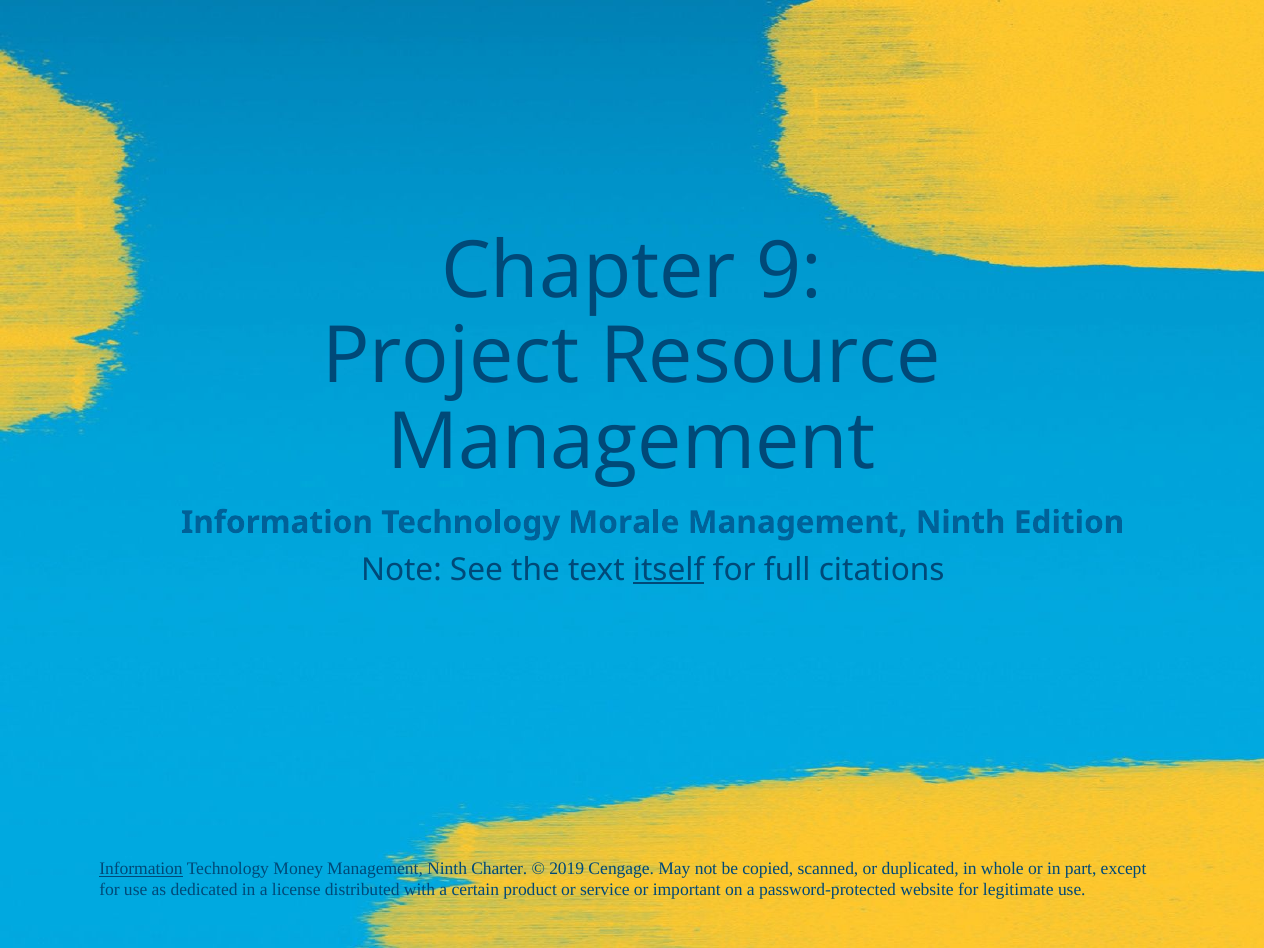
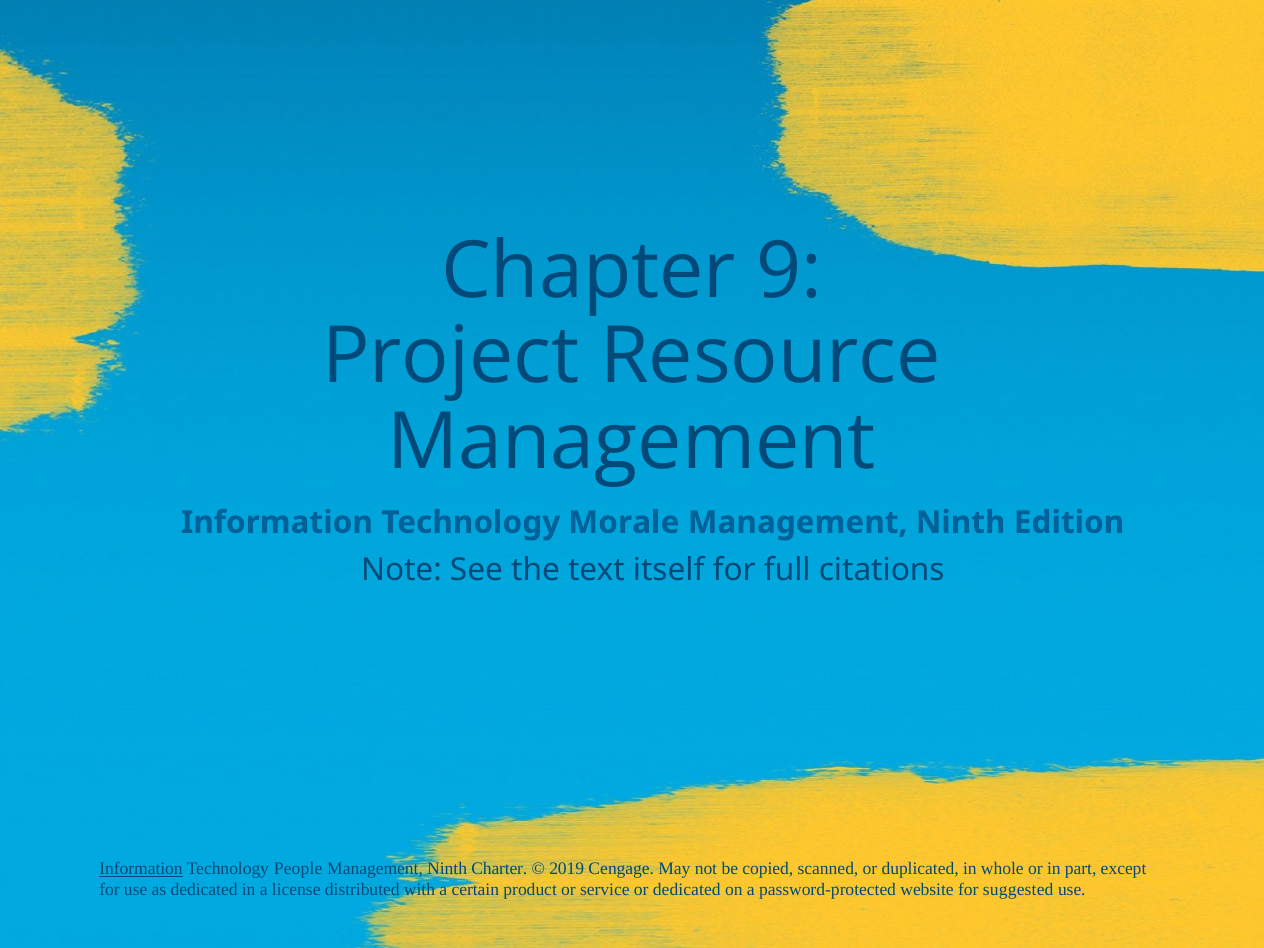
itself underline: present -> none (669, 570)
Money: Money -> People (298, 869)
or important: important -> dedicated (687, 890)
legitimate: legitimate -> suggested (1018, 890)
